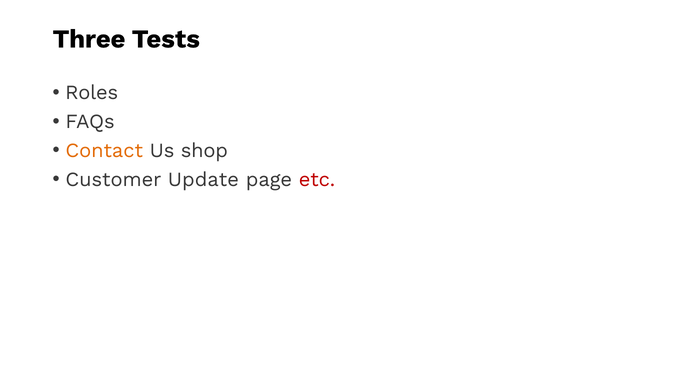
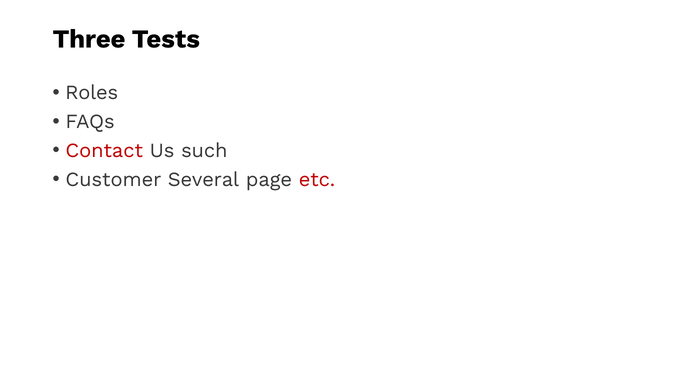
Contact colour: orange -> red (104, 150)
shop: shop -> such (204, 150)
Update: Update -> Several (203, 179)
